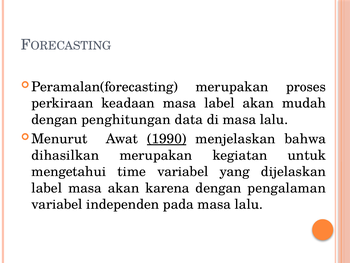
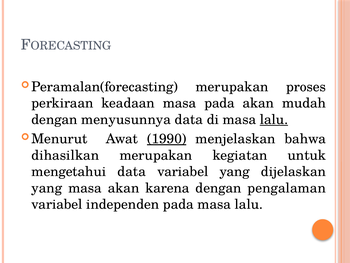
masa label: label -> pada (220, 103)
penghitungan: penghitungan -> menyusunnya (126, 119)
lalu underline: none -> present (274, 119)
mengetahui time: time -> data (132, 171)
label: label -> yang (47, 188)
